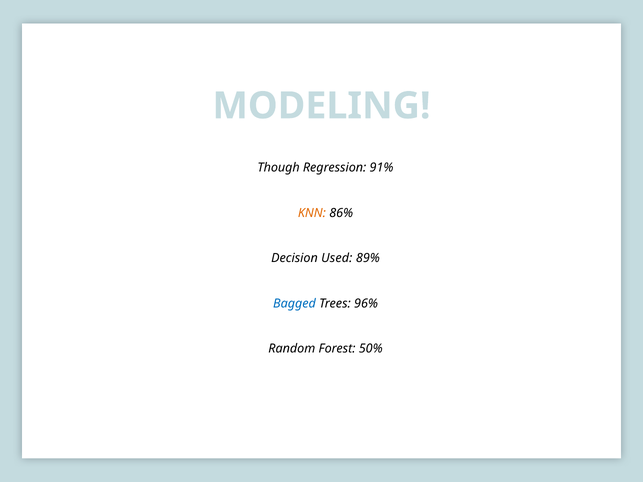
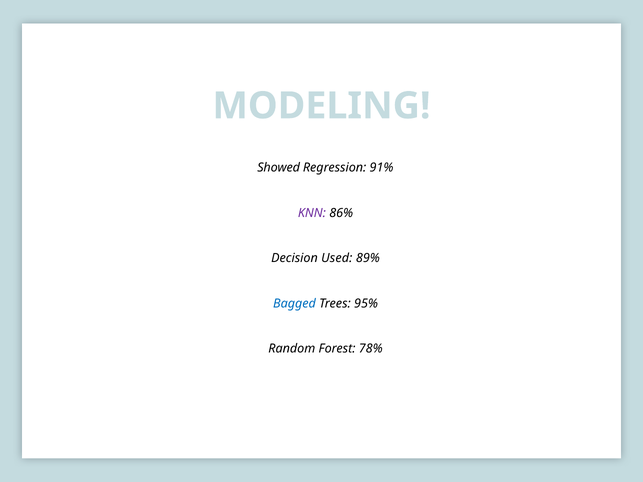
Though: Though -> Showed (279, 168)
KNN colour: orange -> purple (312, 213)
96%: 96% -> 95% (366, 304)
50%: 50% -> 78% (371, 349)
